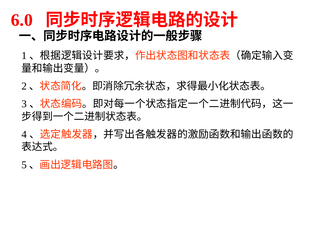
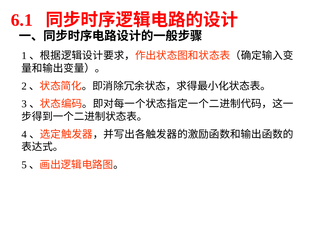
6.0: 6.0 -> 6.1 (22, 20)
